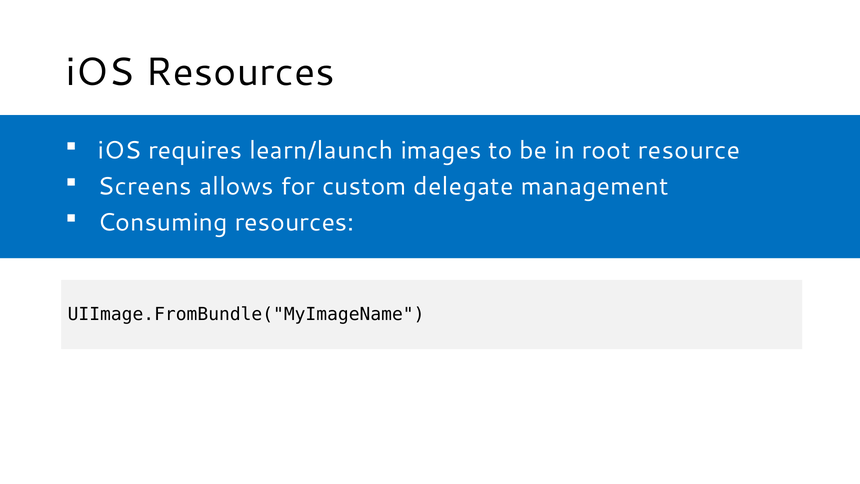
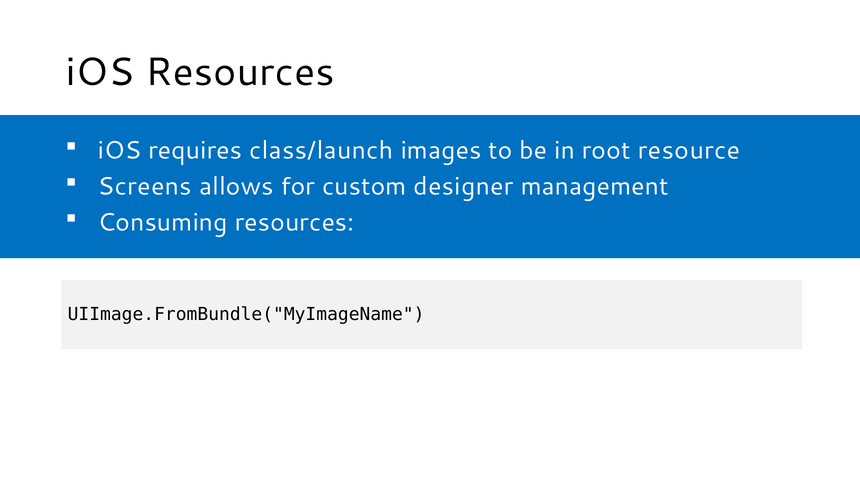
learn/launch: learn/launch -> class/launch (321, 150)
delegate: delegate -> designer (464, 186)
